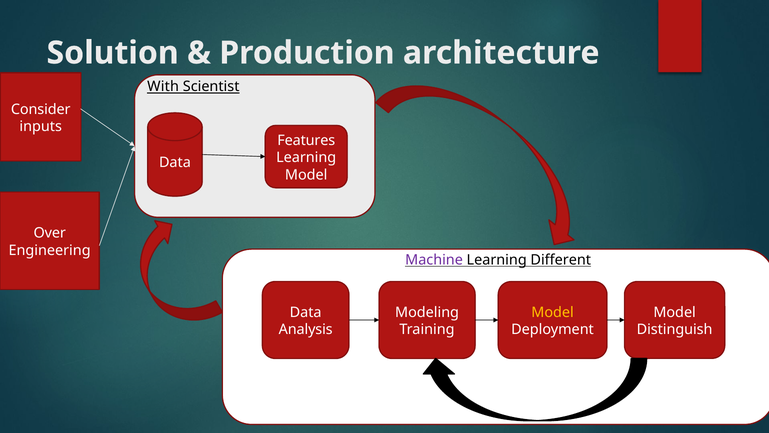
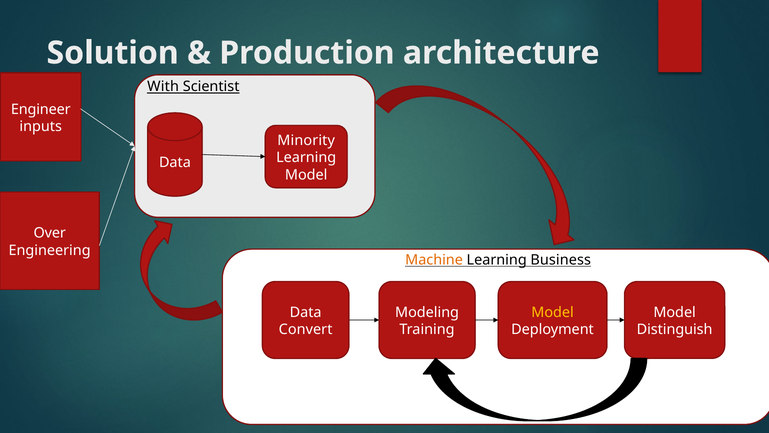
Consider: Consider -> Engineer (41, 109)
Features: Features -> Minority (306, 140)
Machine colour: purple -> orange (434, 260)
Different: Different -> Business (561, 260)
Analysis: Analysis -> Convert (306, 329)
